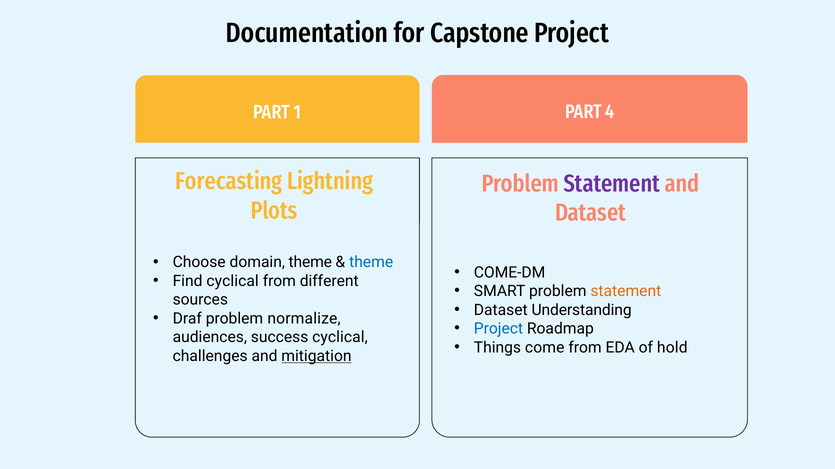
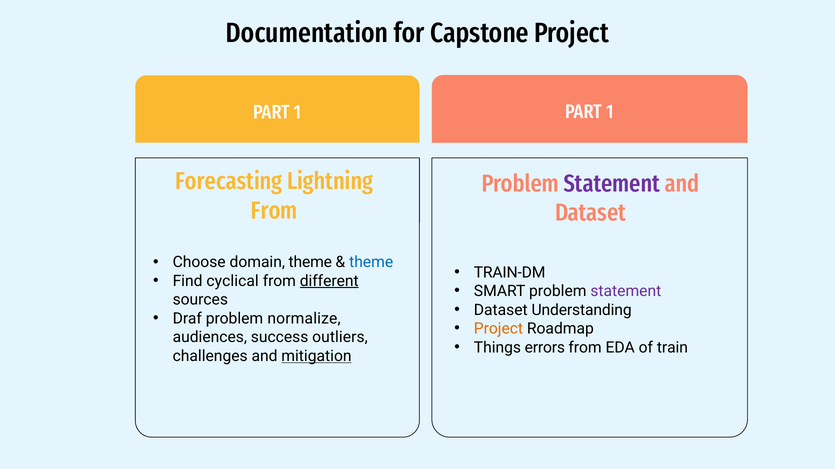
4: 4 -> 1 (610, 112)
Plots: Plots -> From (274, 211)
COME-DM: COME-DM -> TRAIN-DM (510, 273)
different underline: none -> present (329, 281)
statement colour: orange -> purple (626, 292)
Project colour: blue -> orange (498, 329)
success cyclical: cyclical -> outliers (340, 338)
come: come -> errors (545, 348)
hold: hold -> train (672, 348)
